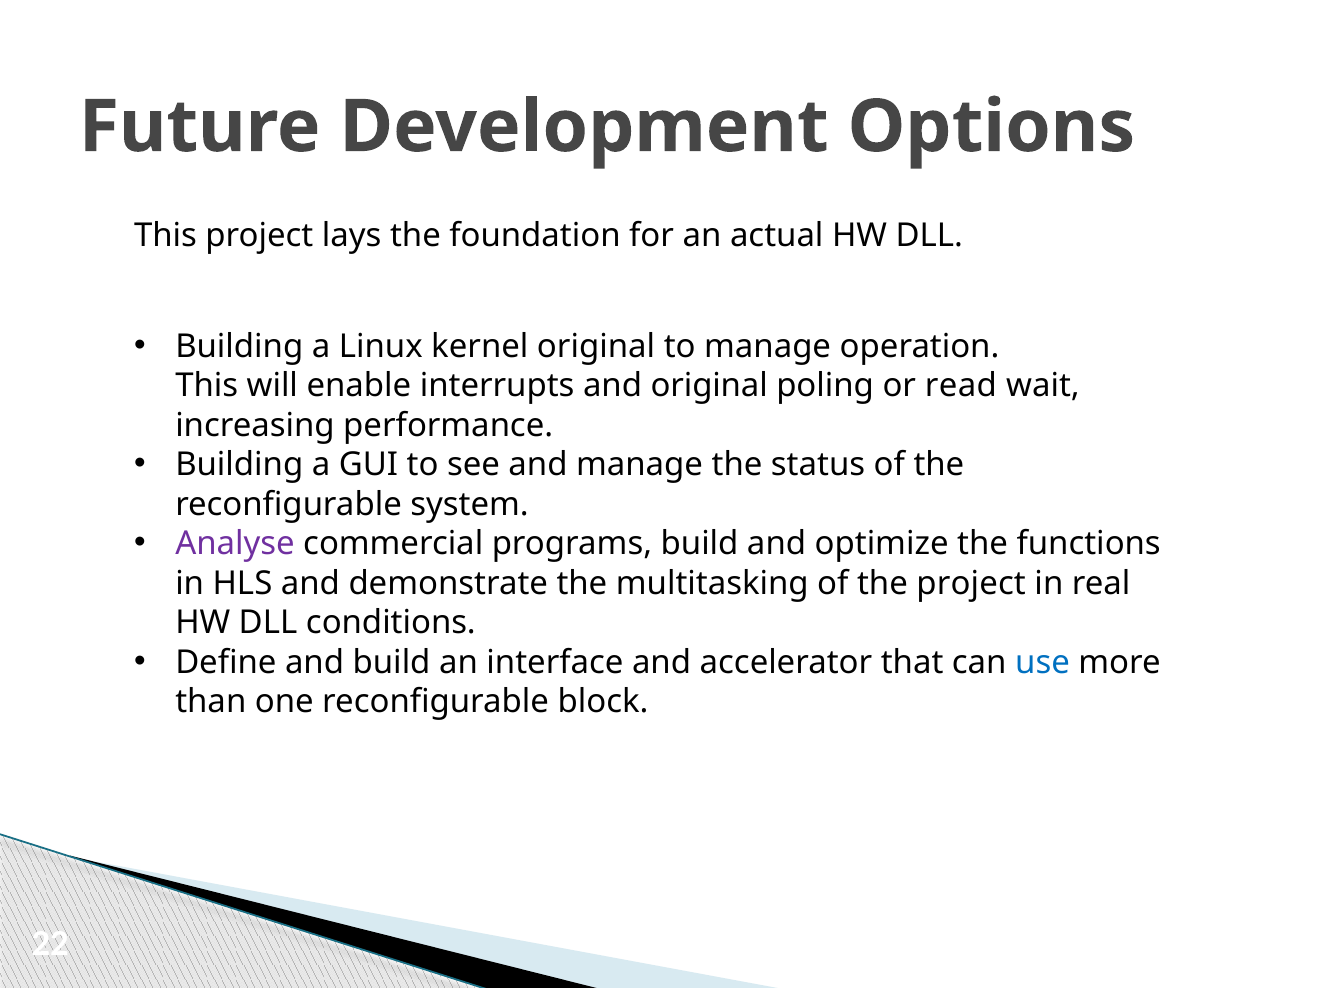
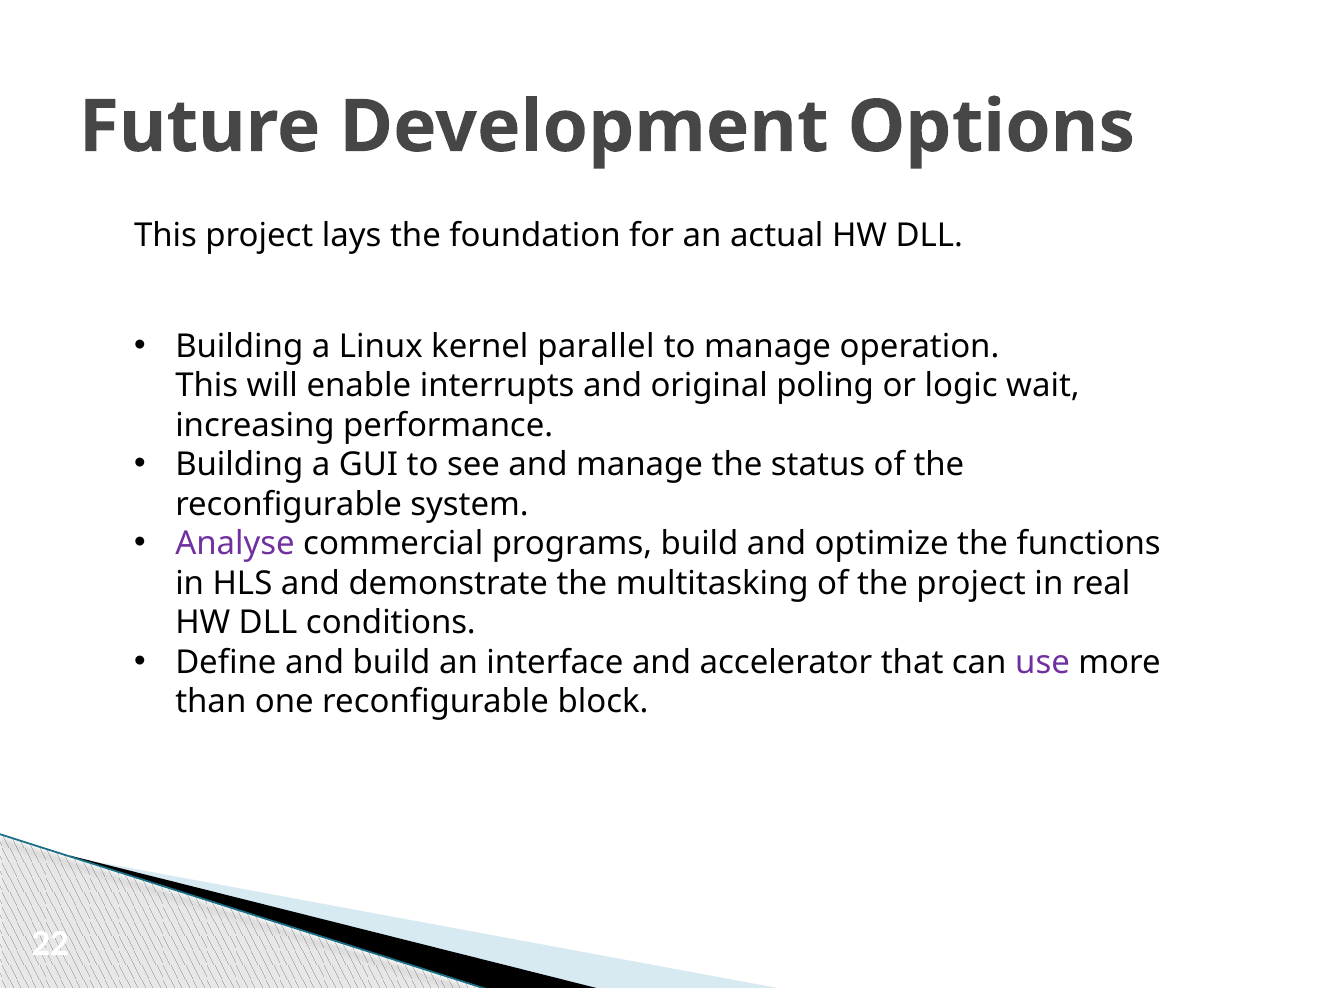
kernel original: original -> parallel (596, 346)
read: read -> logic (961, 386)
use colour: blue -> purple (1043, 663)
